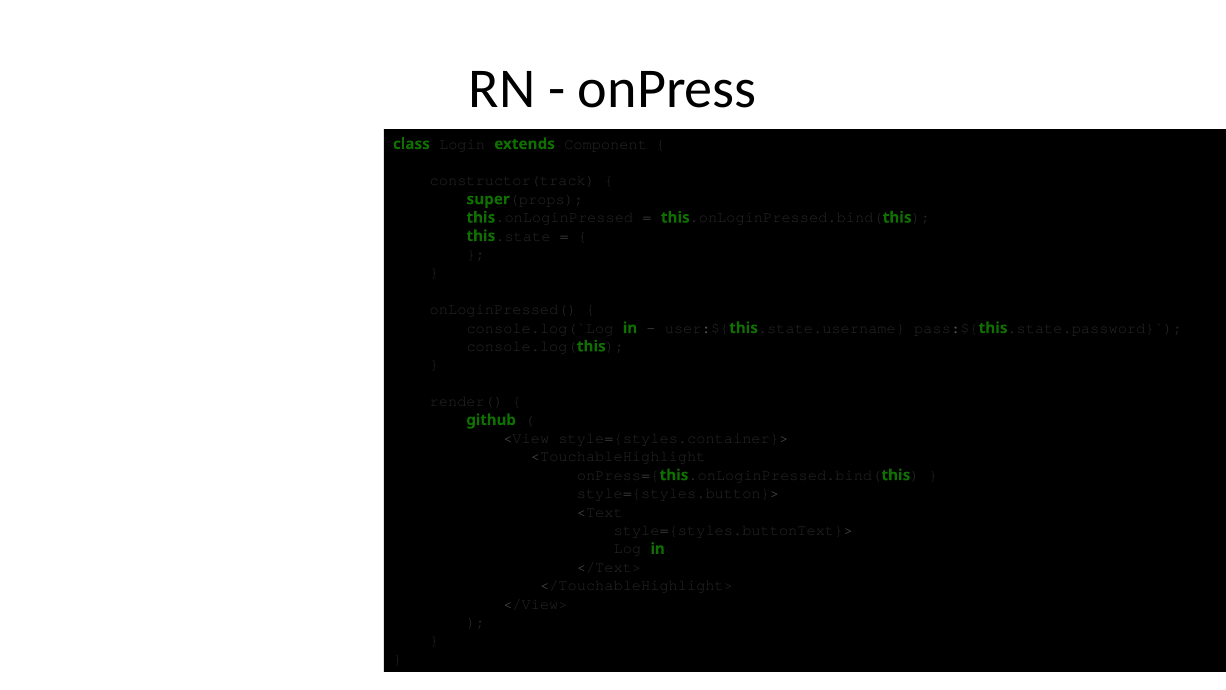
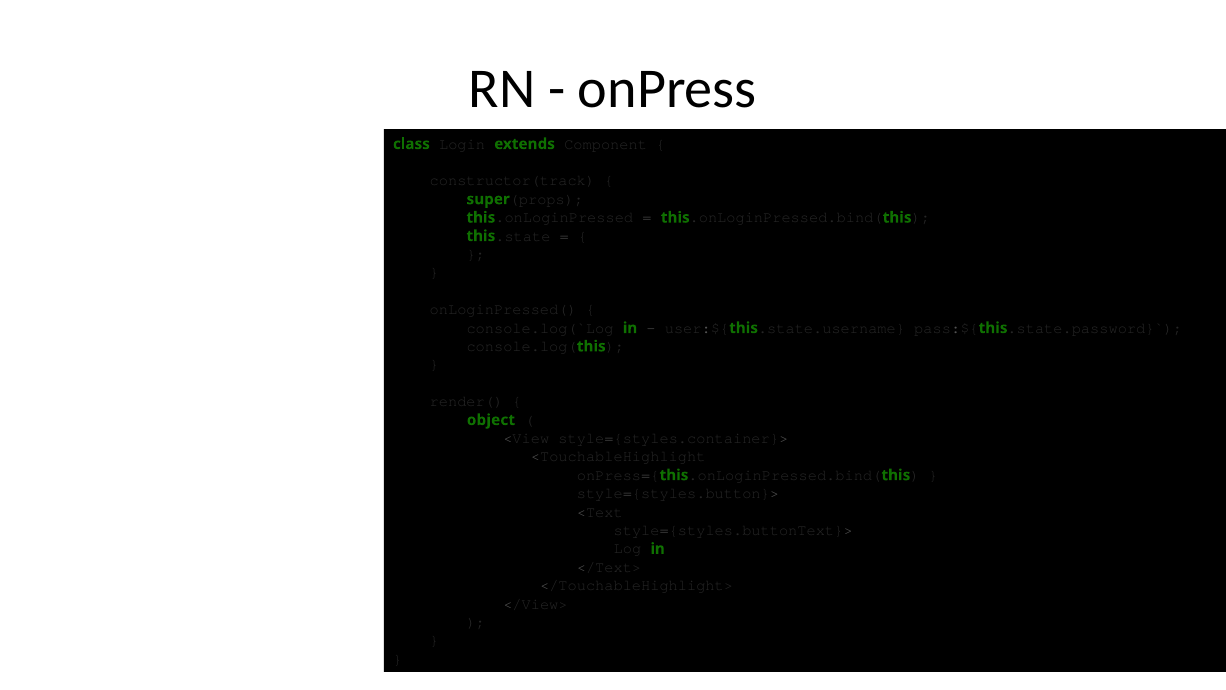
github: github -> object (491, 420)
